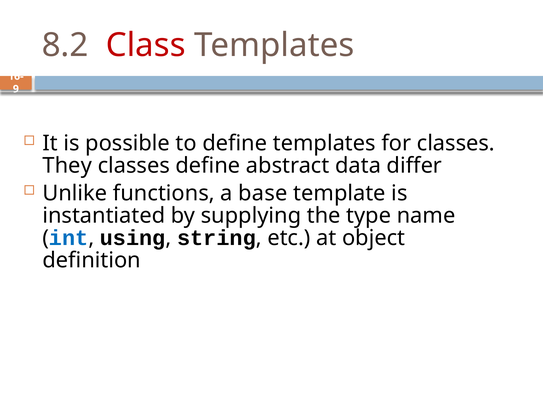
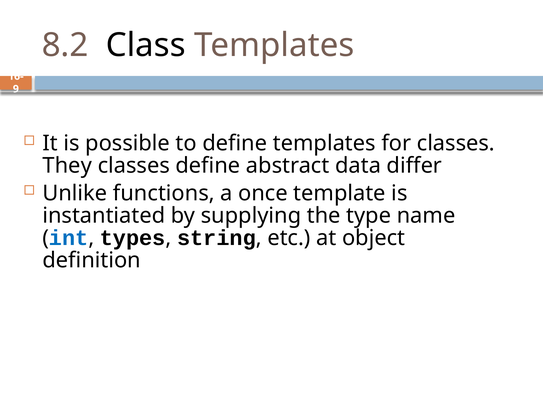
Class colour: red -> black (146, 45)
base: base -> once (263, 193)
using: using -> types (133, 238)
